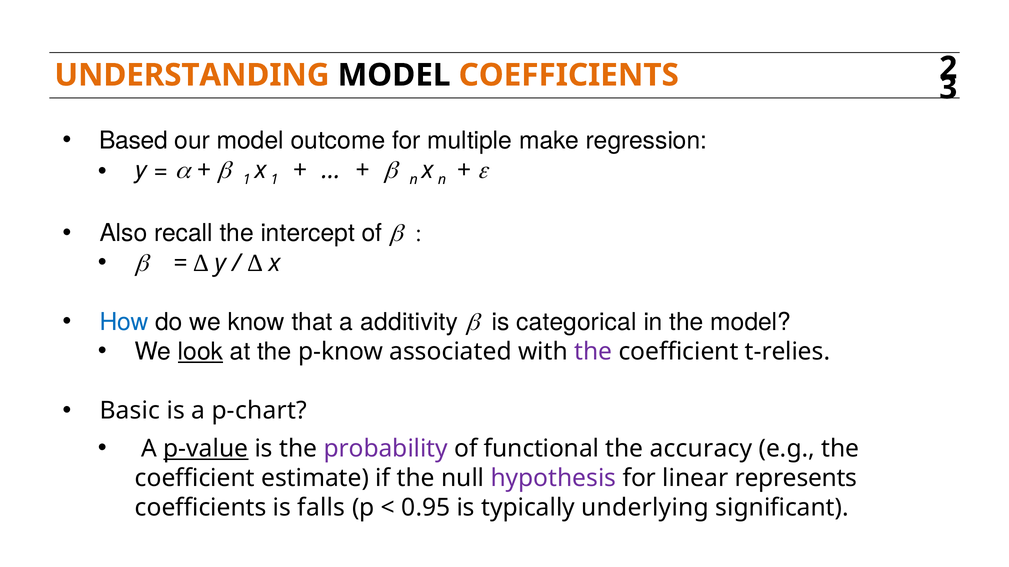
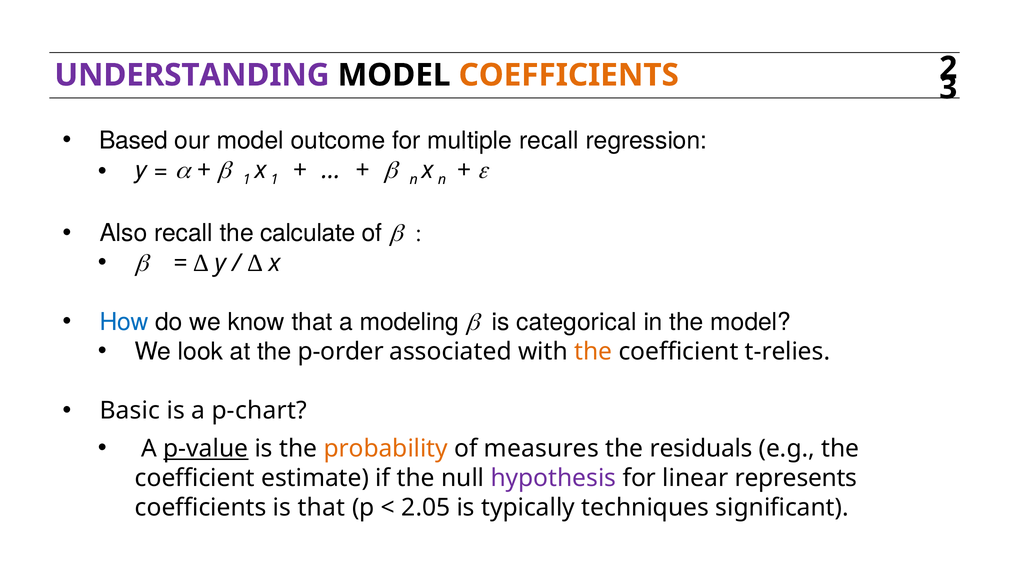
UNDERSTANDING colour: orange -> purple (192, 75)
multiple make: make -> recall (549, 140)
intercept: intercept -> calculate (308, 233)
additivity: additivity -> modeling (409, 322)
look underline: present -> none (200, 351)
p-know: p-know -> p-order (341, 351)
the colour: purple -> orange (593, 351)
probability colour: purple -> orange (386, 448)
functional: functional -> measures (541, 448)
accuracy: accuracy -> residuals (701, 448)
is falls: falls -> that (321, 507)
0.95: 0.95 -> 2.05 (426, 507)
underlying: underlying -> techniques (645, 507)
